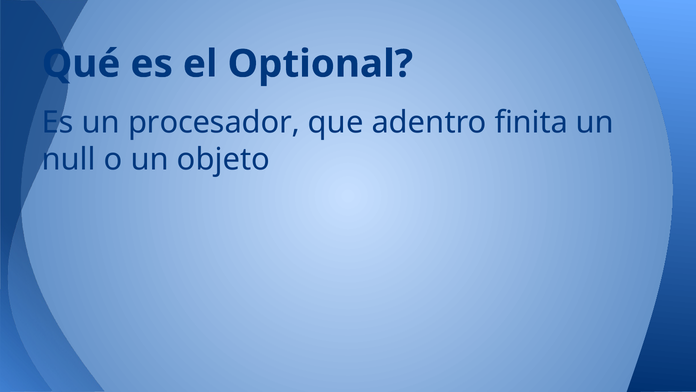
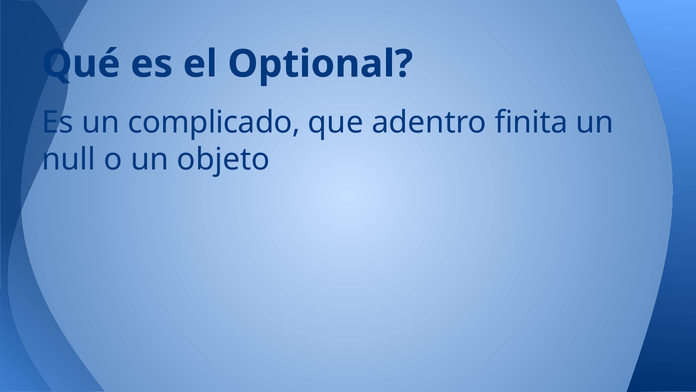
procesador: procesador -> complicado (214, 122)
